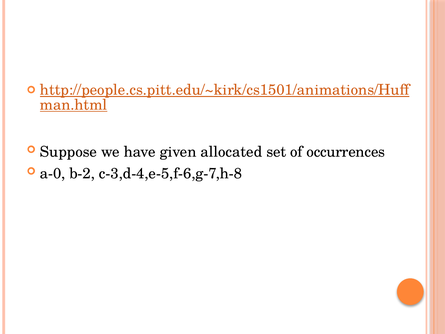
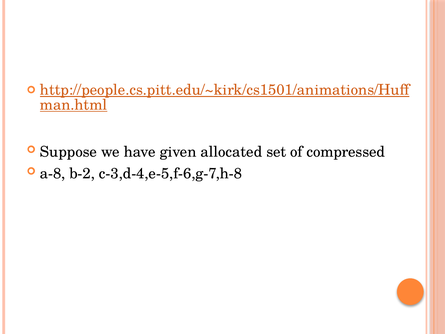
occurrences: occurrences -> compressed (346, 152)
a-0: a-0 -> a-8 (53, 173)
